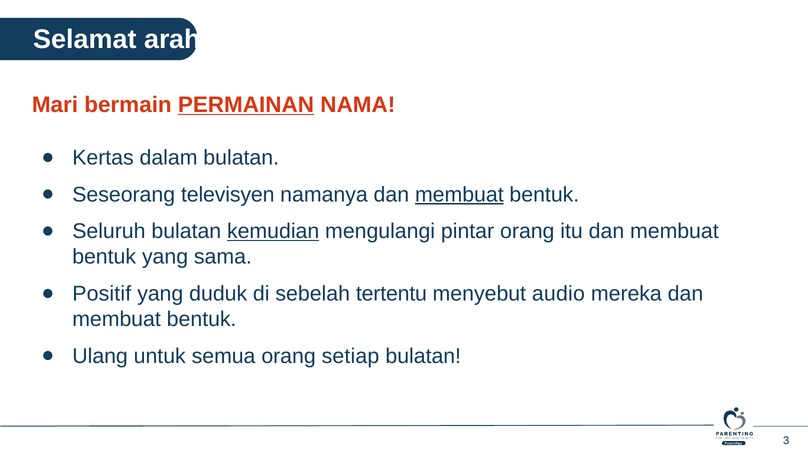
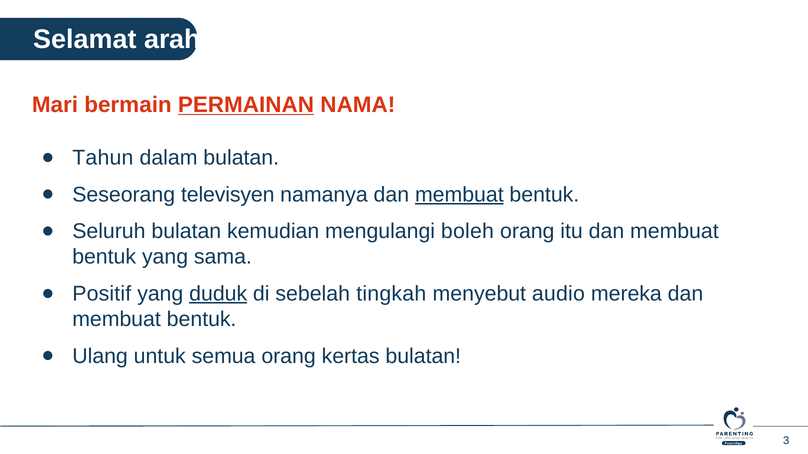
Kertas: Kertas -> Tahun (103, 158)
kemudian underline: present -> none (273, 232)
pintar: pintar -> boleh (467, 232)
duduk underline: none -> present (218, 294)
tertentu: tertentu -> tingkah (391, 294)
setiap: setiap -> kertas (351, 356)
